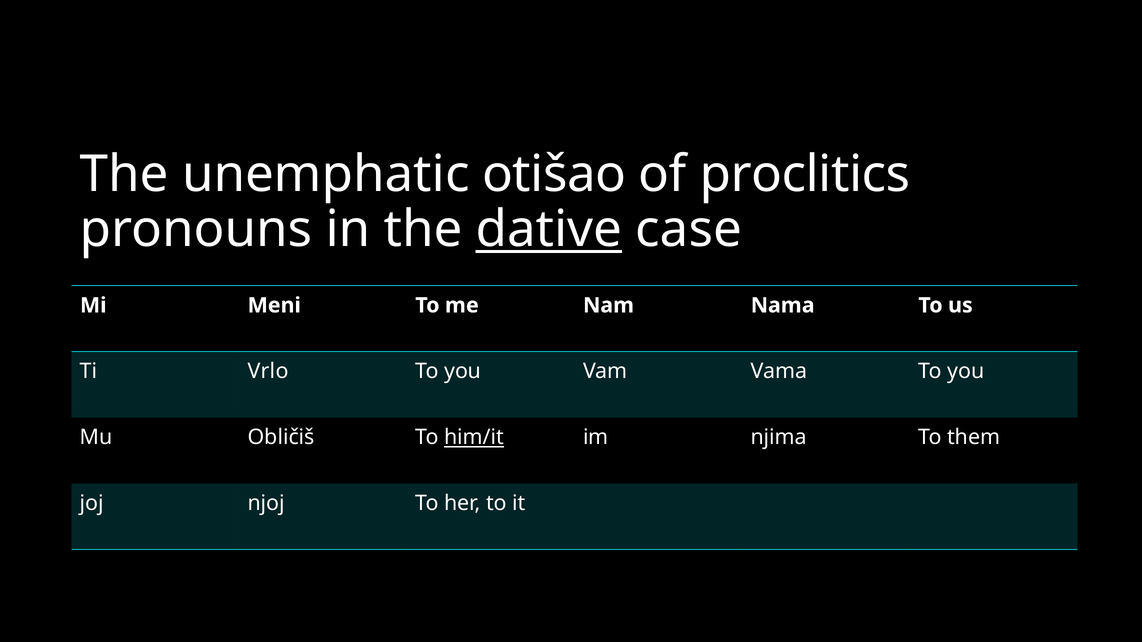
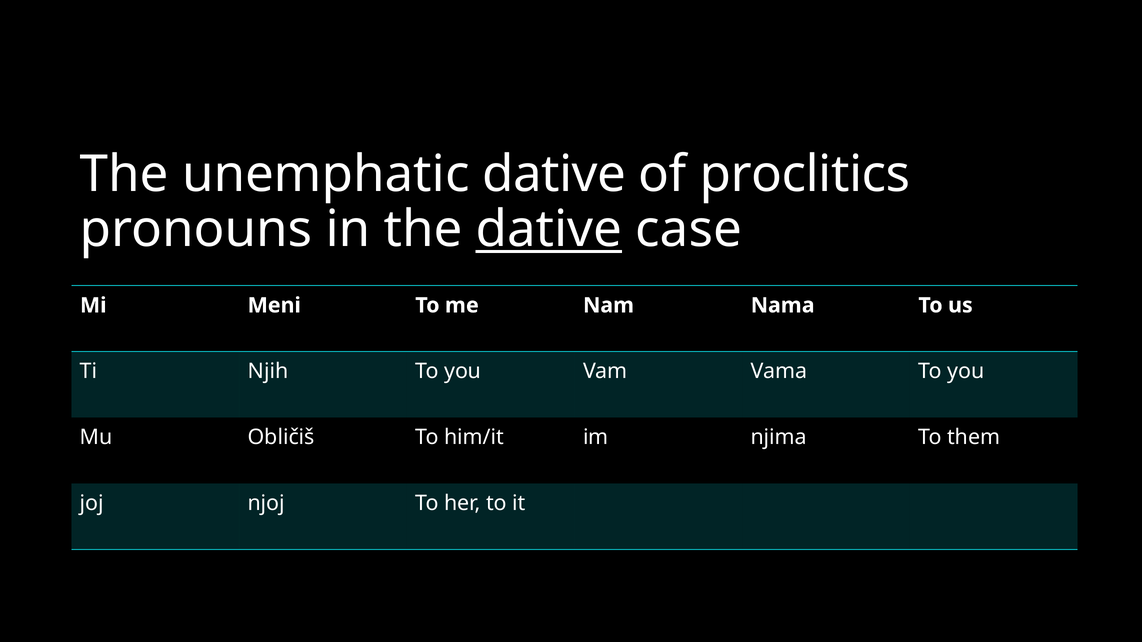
unemphatic otišao: otišao -> dative (554, 174)
Vrlo: Vrlo -> Njih (268, 372)
him/it underline: present -> none (474, 438)
